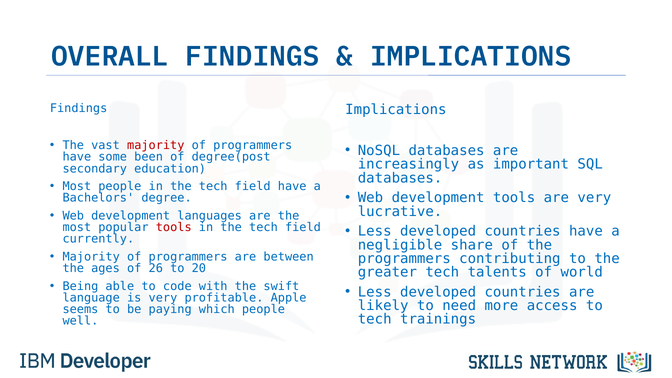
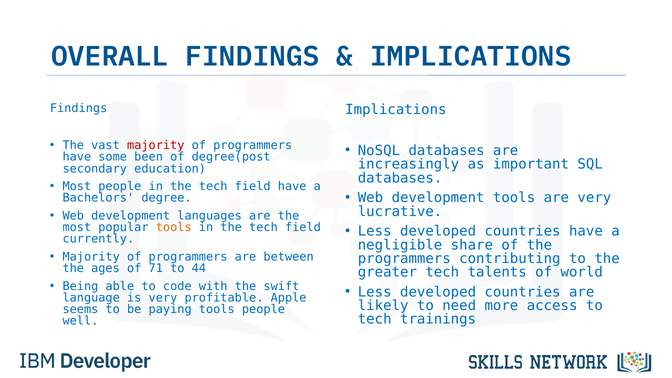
tools colour: red -> orange (174, 227)
26: 26 -> 71 (156, 268)
20: 20 -> 44 (199, 268)
paying which: which -> tools (217, 309)
